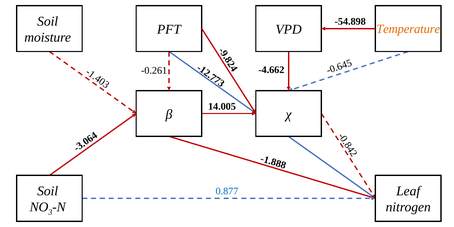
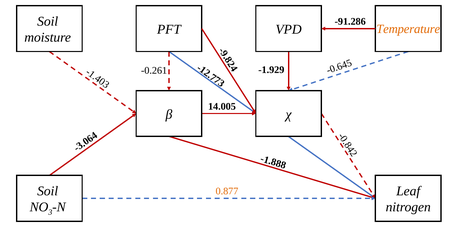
-54.898: -54.898 -> -91.286 (350, 22)
-4.662: -4.662 -> -1.929 (271, 70)
0.877 colour: blue -> orange (227, 191)
